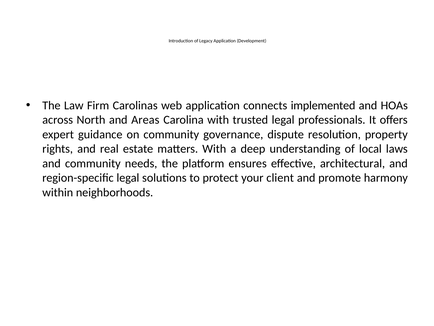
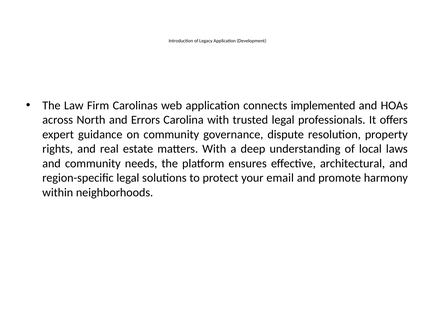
Areas: Areas -> Errors (145, 120)
client: client -> email (280, 178)
